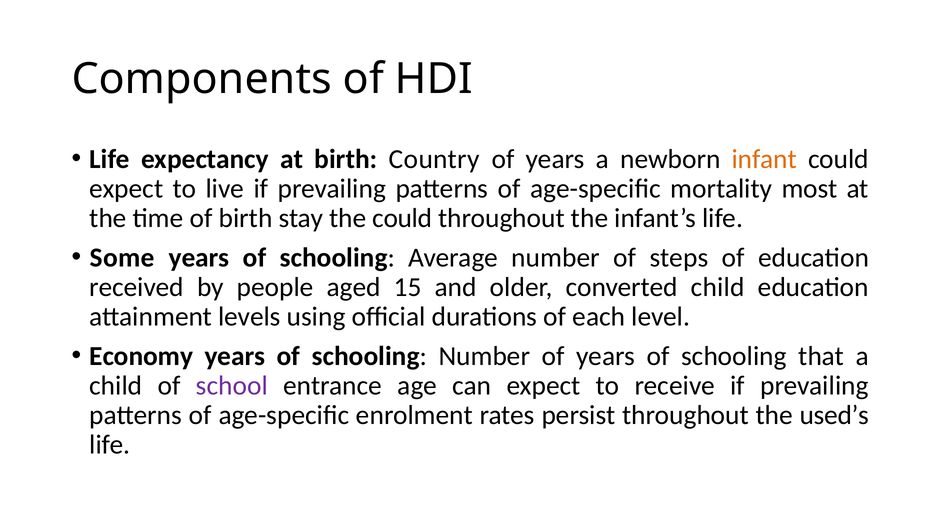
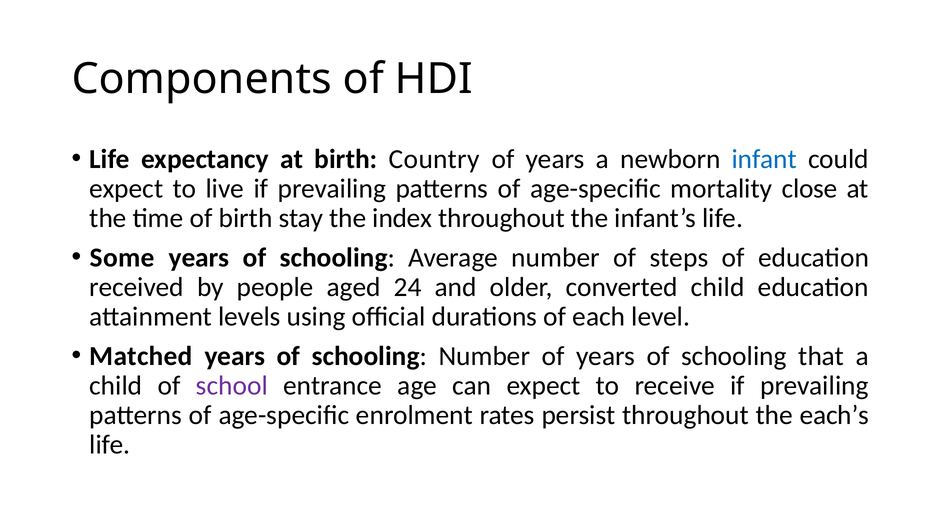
infant colour: orange -> blue (764, 159)
most: most -> close (810, 189)
the could: could -> index (402, 218)
15: 15 -> 24 (408, 287)
Economy: Economy -> Matched (141, 356)
used’s: used’s -> each’s (834, 415)
